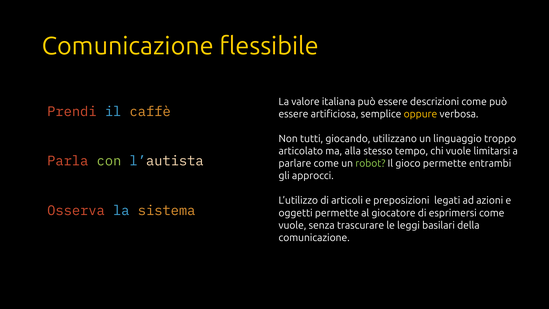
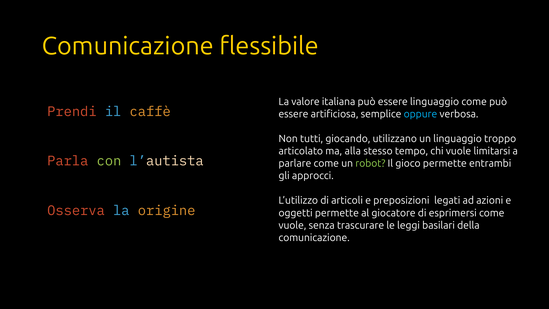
essere descrizioni: descrizioni -> linguaggio (435, 102)
oppure colour: yellow -> light blue (420, 114)
sistema: sistema -> origine (167, 210)
